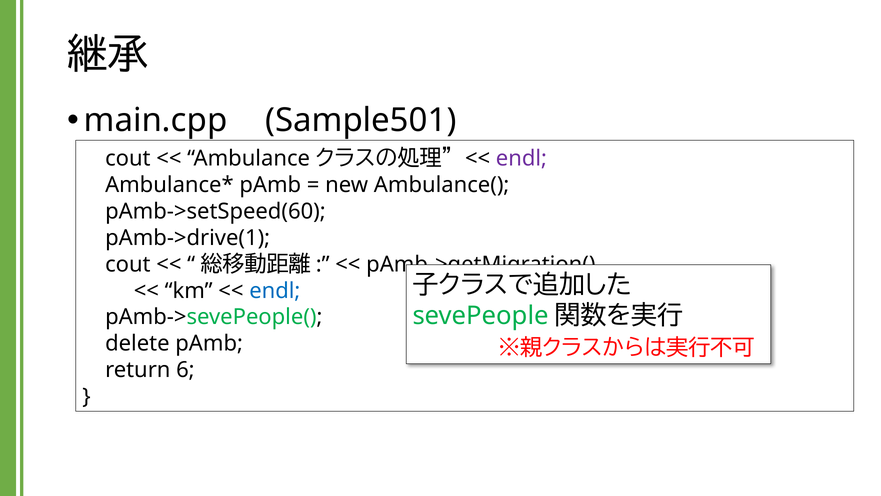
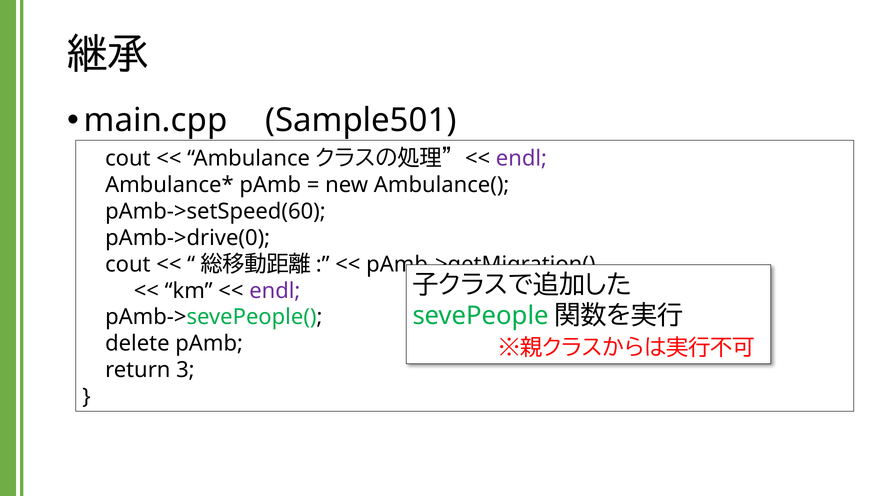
pAmb->drive(1: pAmb->drive(1 -> pAmb->drive(0 (188, 238)
endl colour: blue -> purple (275, 291)
6: 6 -> 3 (185, 370)
